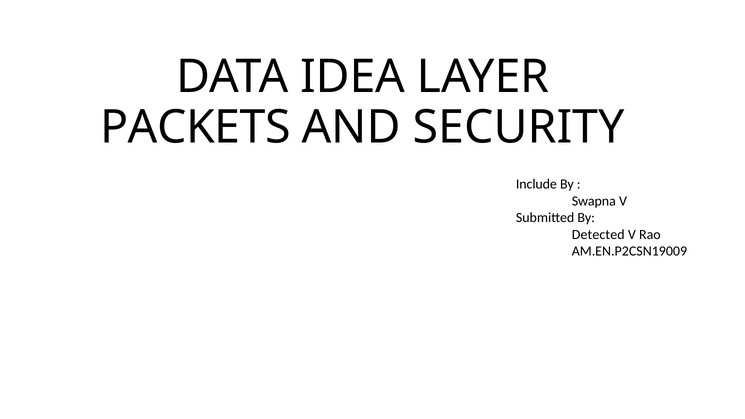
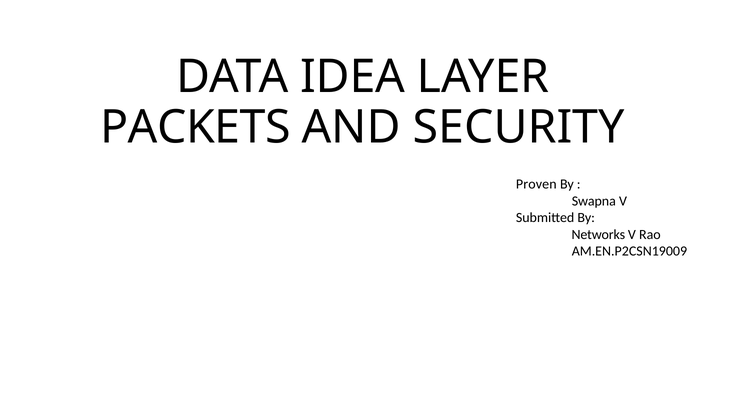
Include: Include -> Proven (536, 184)
Detected: Detected -> Networks (598, 235)
